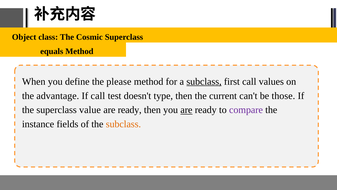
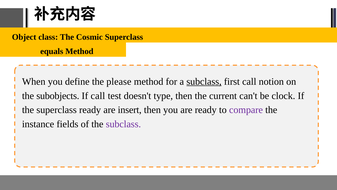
values: values -> notion (271, 81)
advantage: advantage -> subobjects (58, 96)
those: those -> clock (283, 96)
superclass value: value -> ready (90, 110)
ready: ready -> insert (130, 110)
are underline: present -> none (186, 110)
subclass colour: orange -> purple (123, 124)
